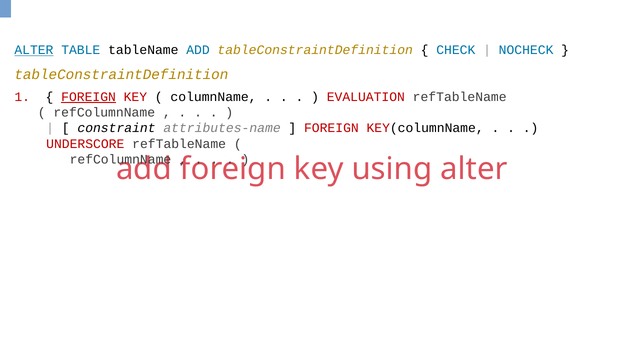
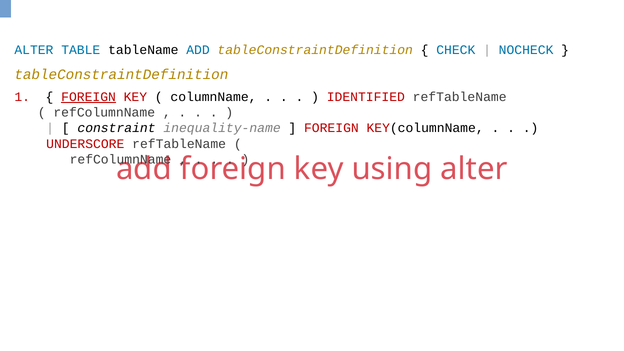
ALTER underline: present -> none (34, 50)
EVALUATION: EVALUATION -> IDENTIFIED (366, 97)
attributes-name: attributes-name -> inequality-name (222, 128)
